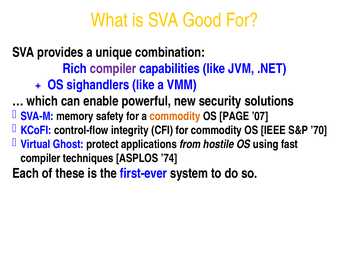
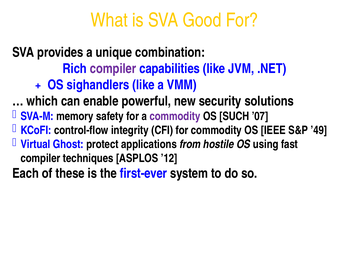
commodity colour: orange -> purple (175, 116)
PAGE: PAGE -> SUCH (234, 116)
’70: ’70 -> ’49 (319, 130)
’74: ’74 -> ’12 (169, 158)
